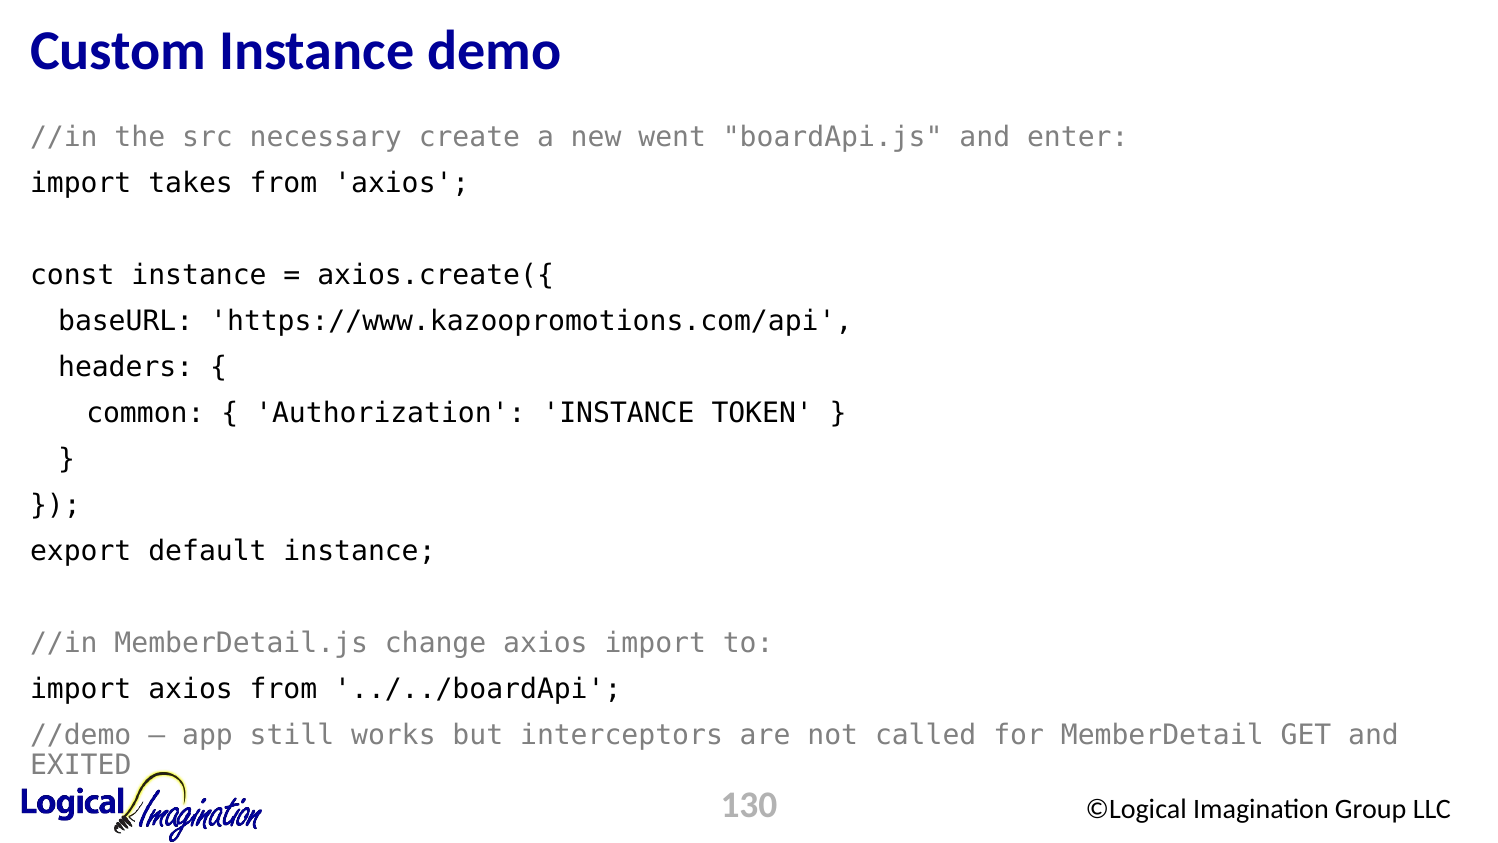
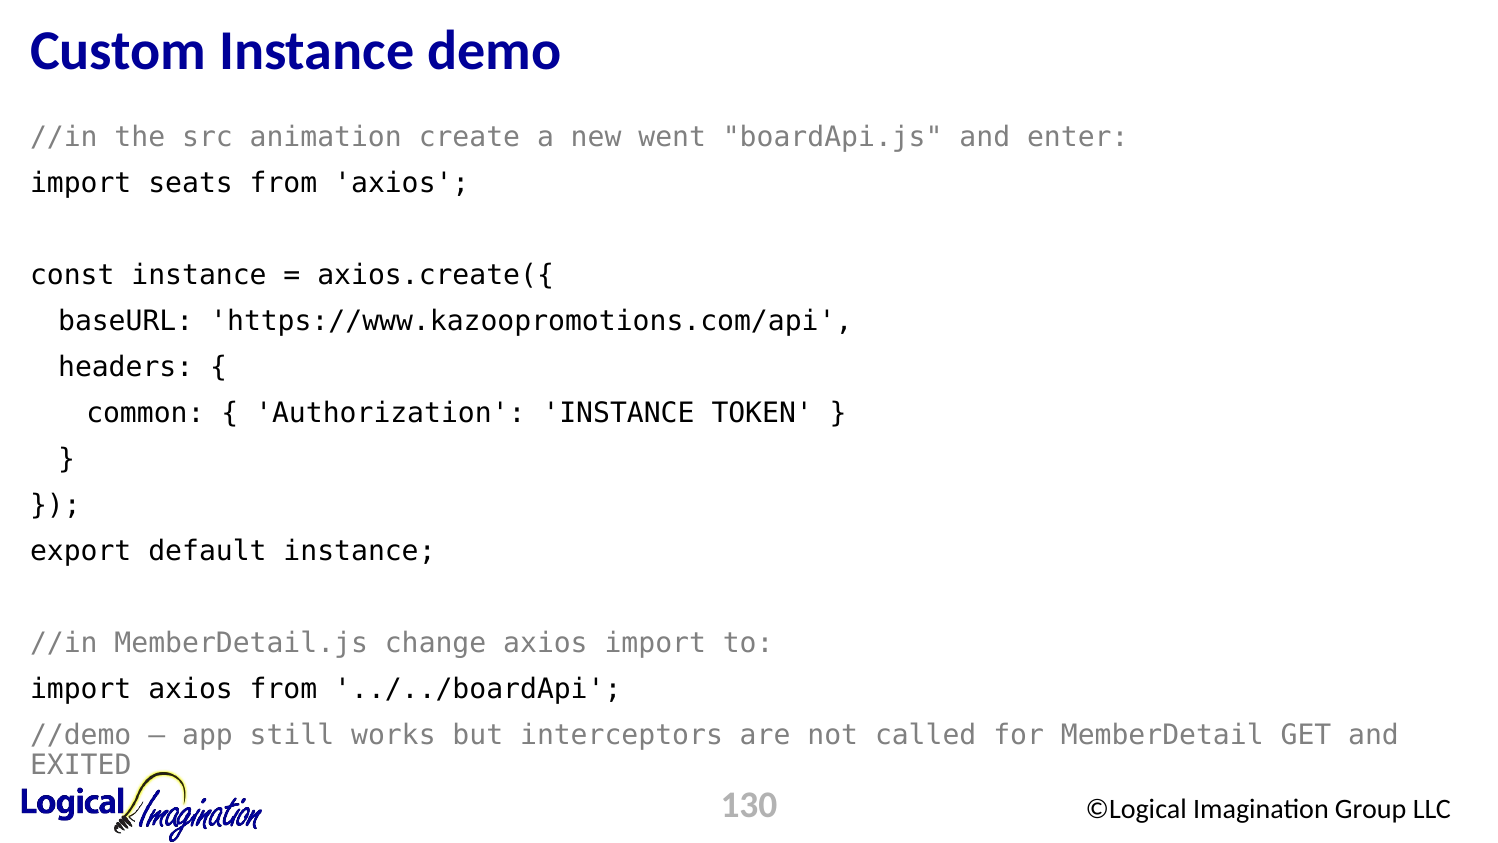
necessary: necessary -> animation (326, 138)
takes: takes -> seats (191, 184)
